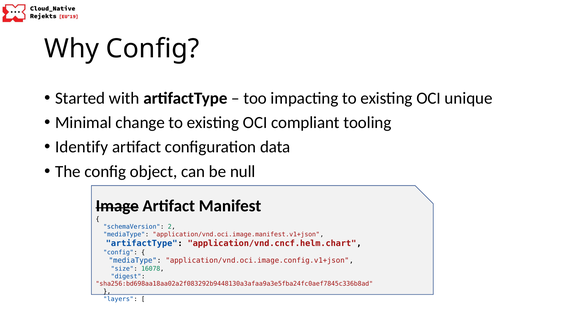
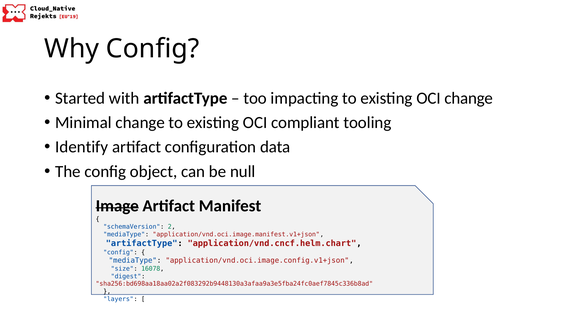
OCI unique: unique -> change (469, 98)
